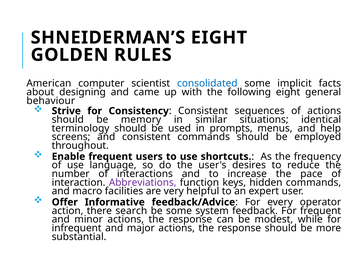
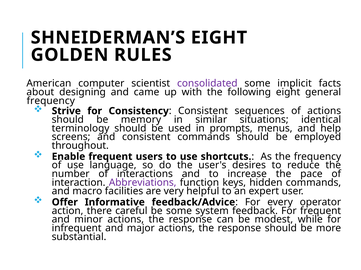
consolidated colour: blue -> purple (207, 84)
behaviour: behaviour -> frequency (51, 101)
search: search -> careful (131, 211)
